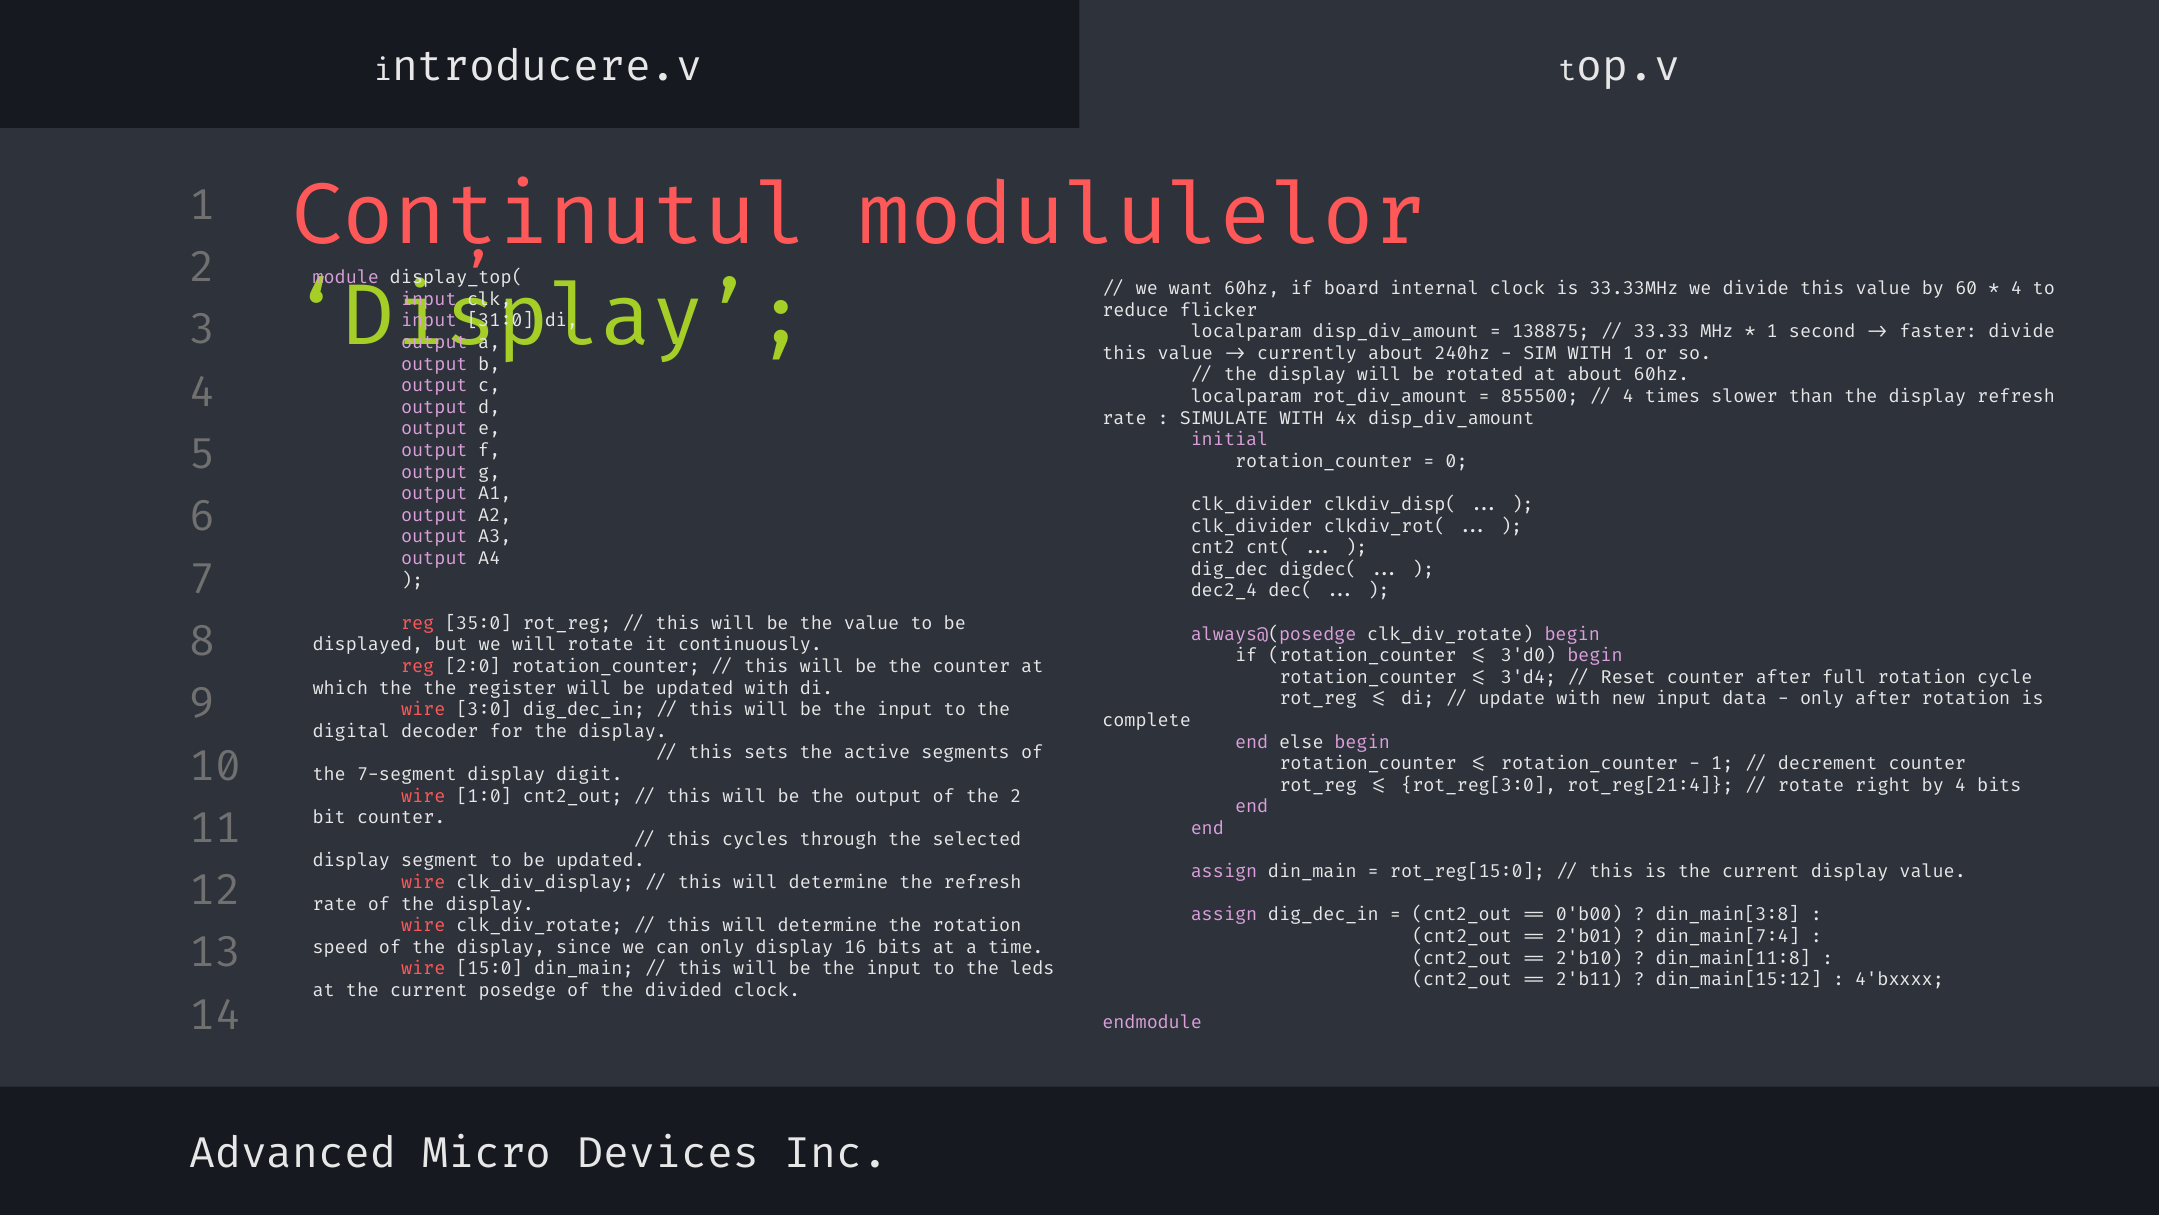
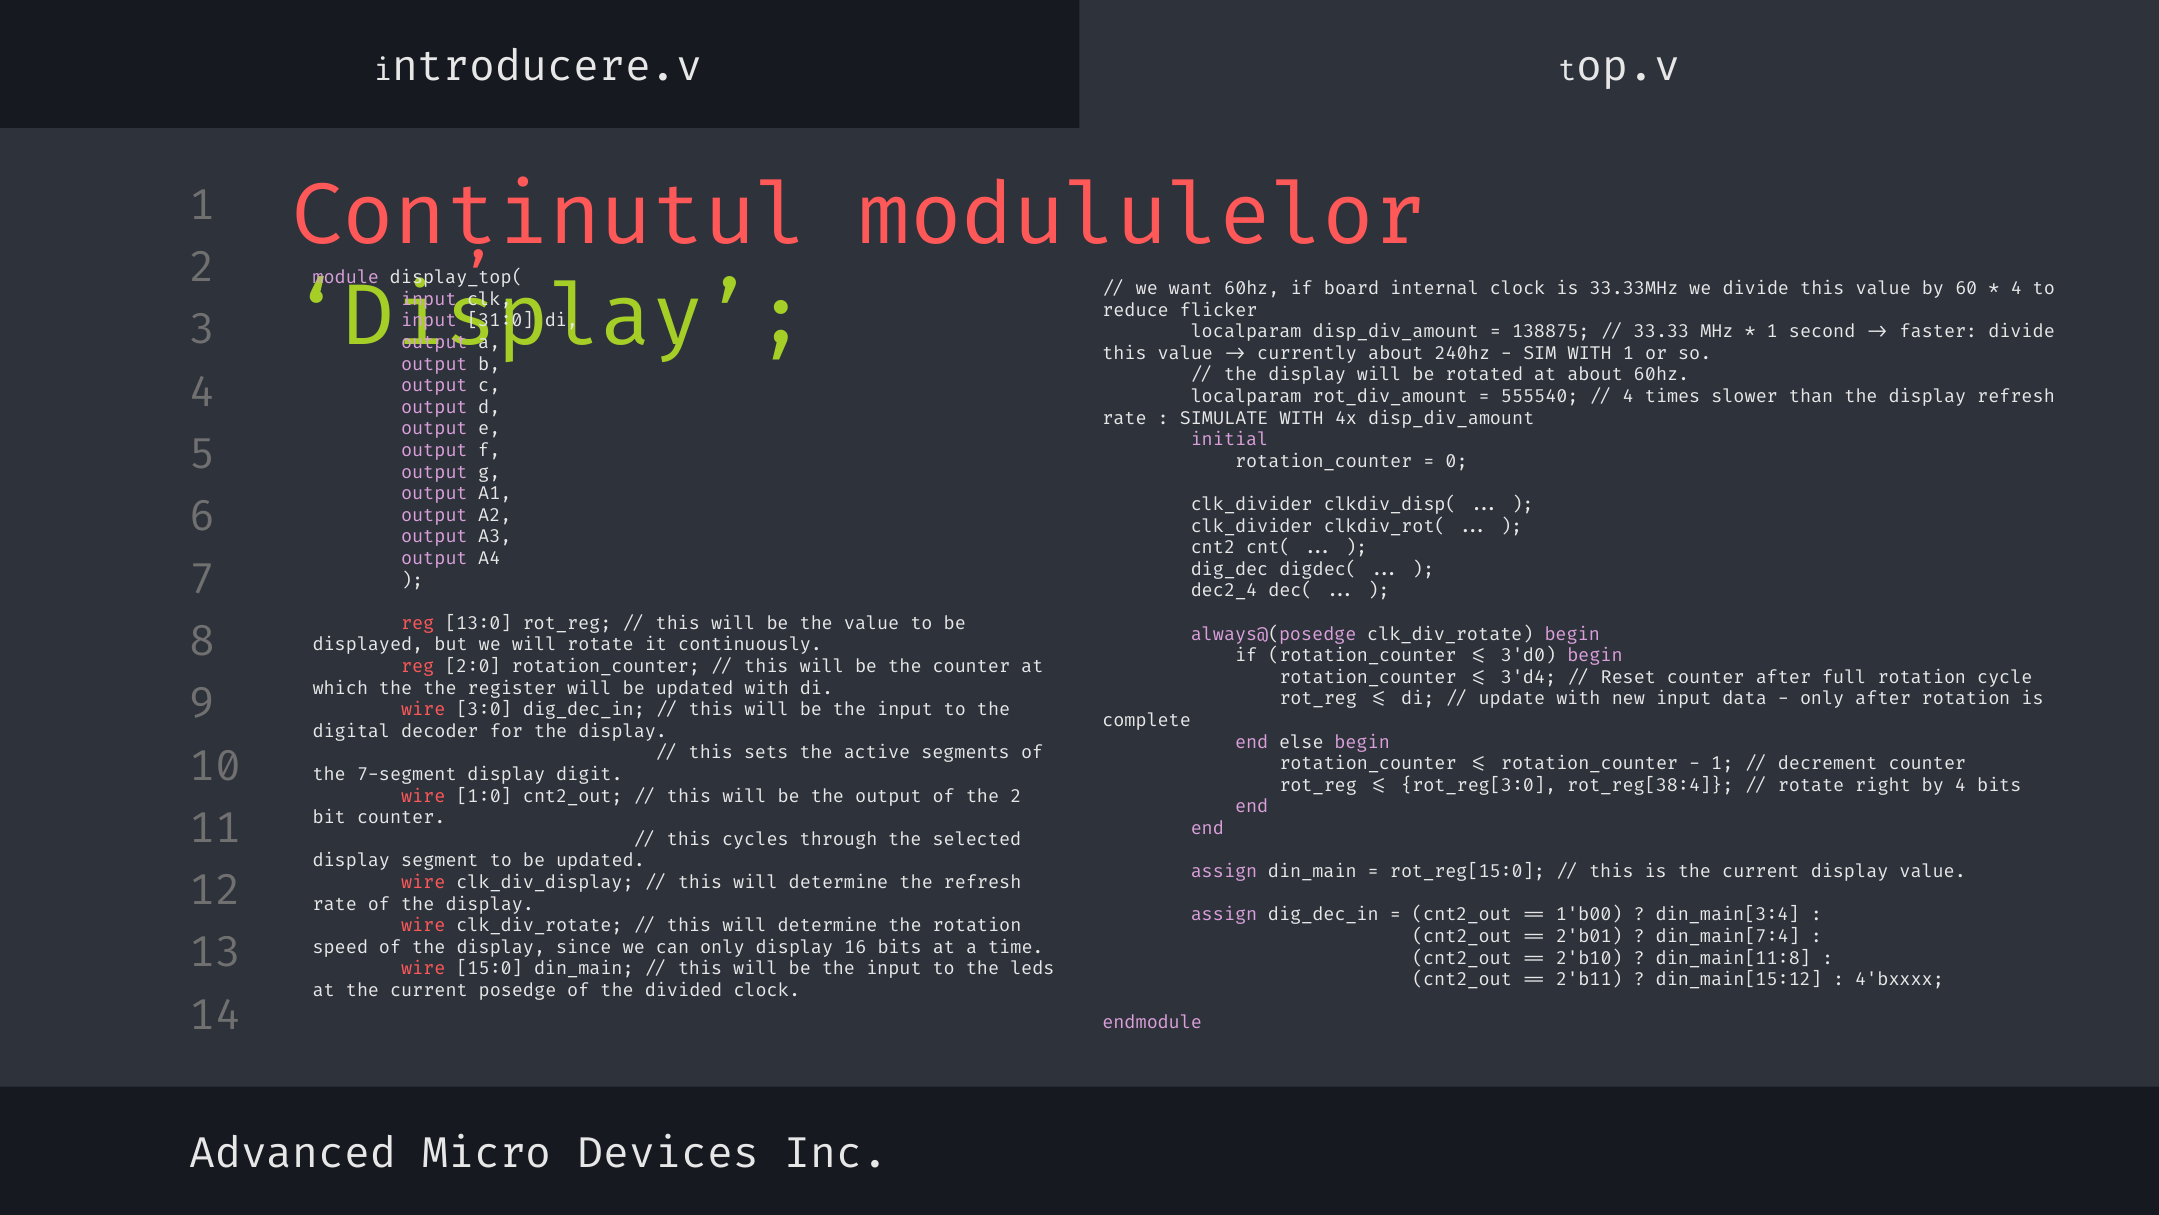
855500: 855500 -> 555540 (1540, 396)
35:0: 35:0 -> 13:0 (478, 623)
rot_reg[21:4: rot_reg[21:4 -> rot_reg[38:4 (1650, 785)
0'b00: 0'b00 -> 1'b00 (1589, 915)
din_main[3:8: din_main[3:8 -> din_main[3:4 (1728, 915)
